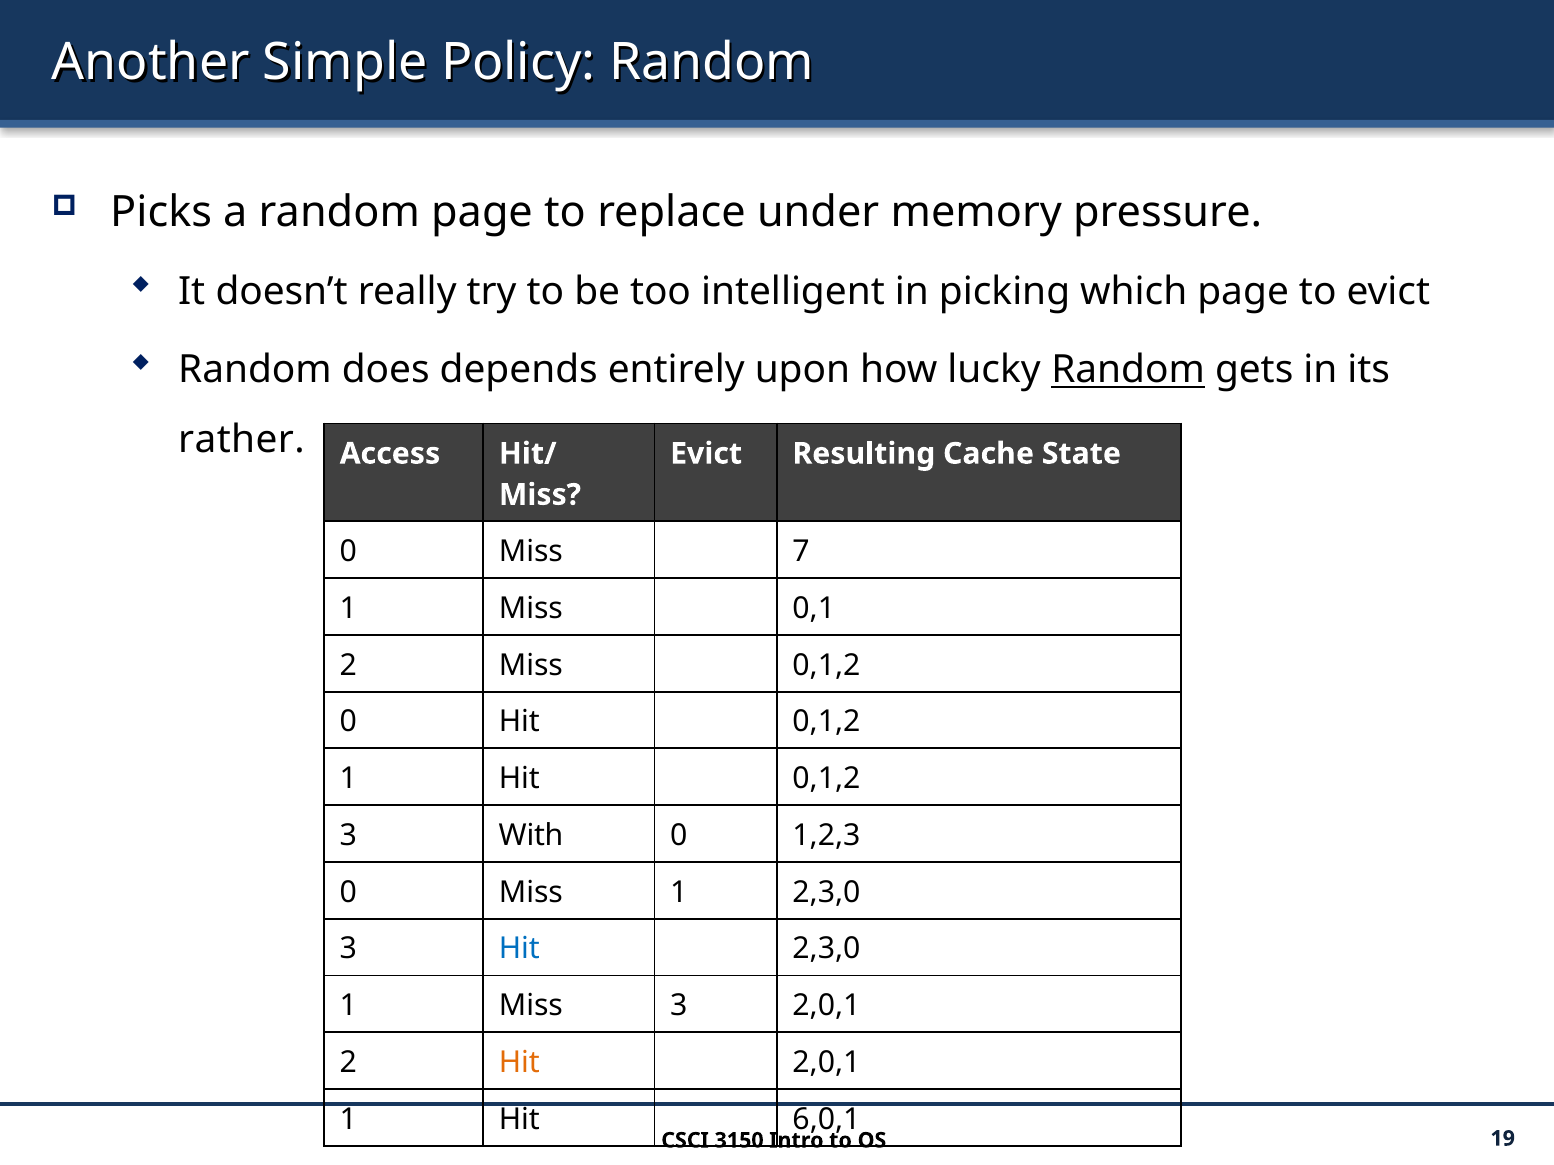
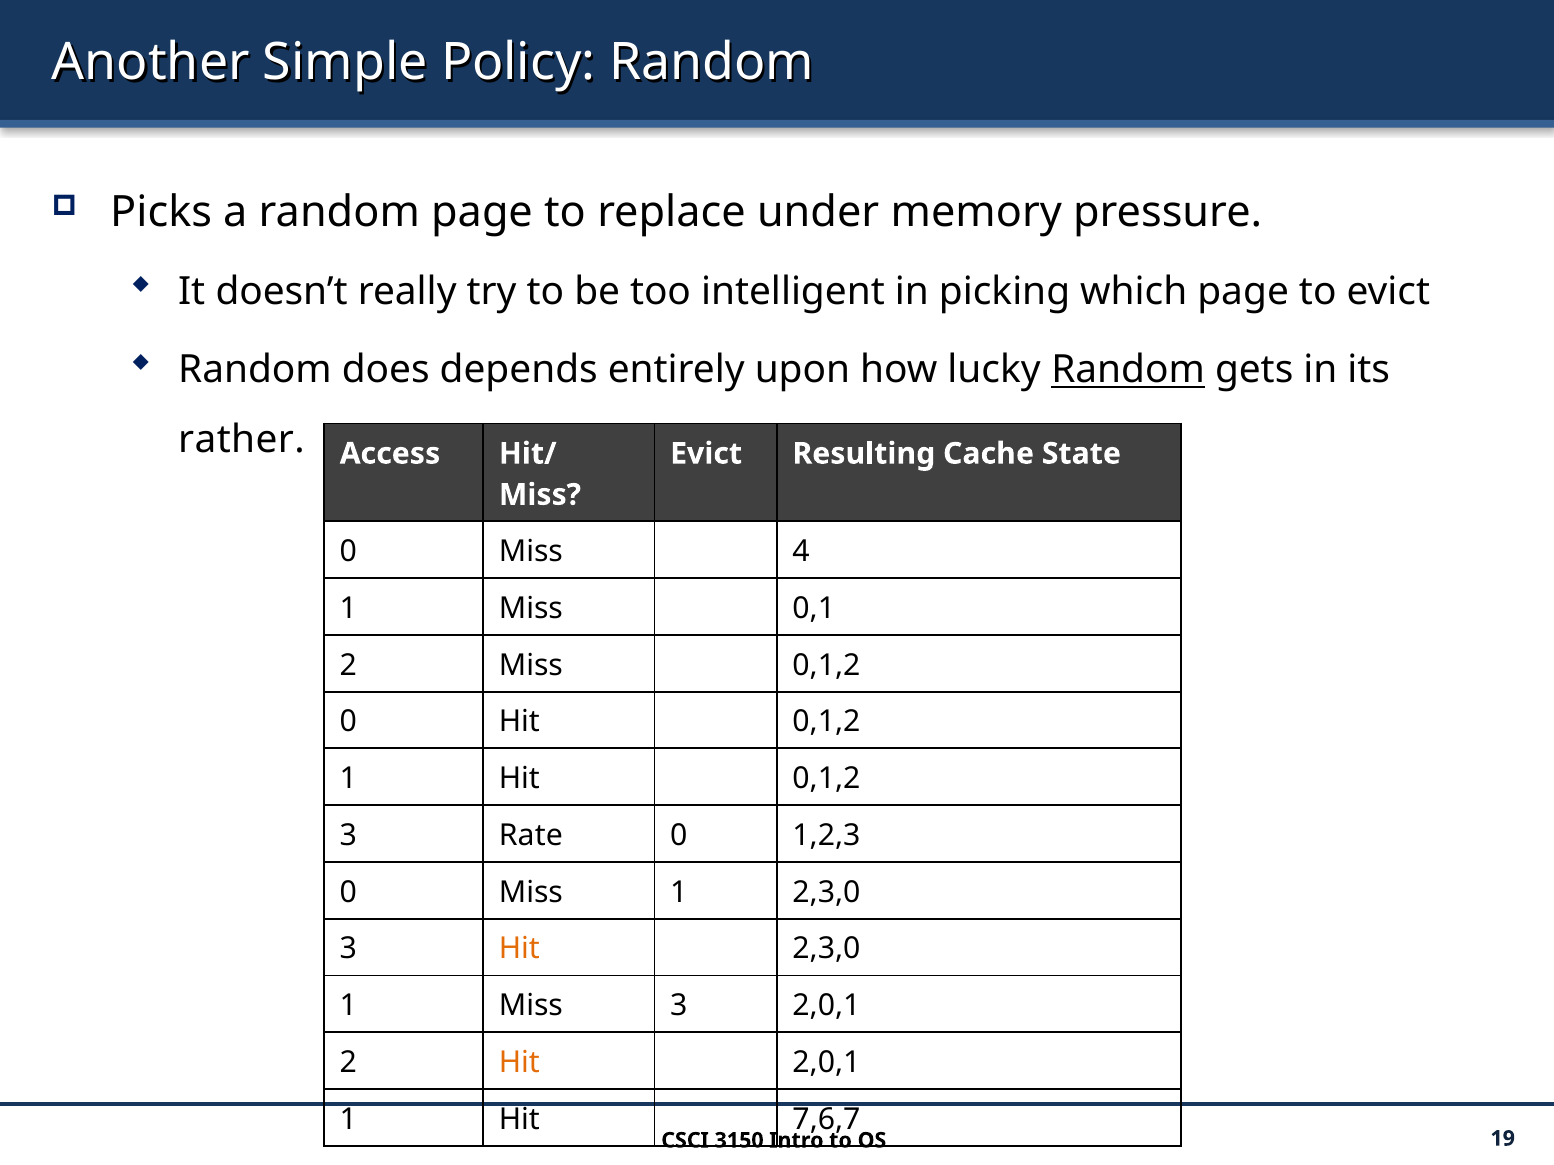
7: 7 -> 4 (801, 552)
With: With -> Rate (531, 836)
Hit colour: blue -> orange (519, 949)
6,0,1: 6,0,1 -> 7,6,7 (826, 1120)
